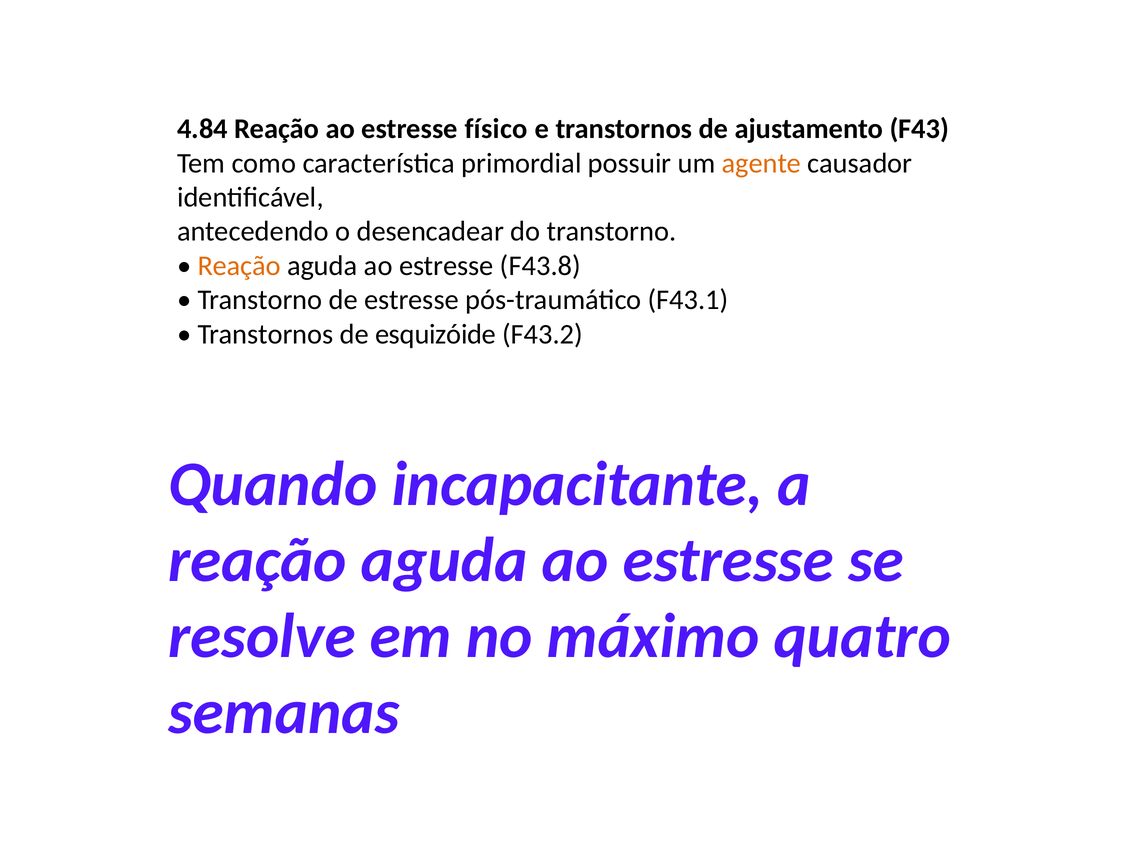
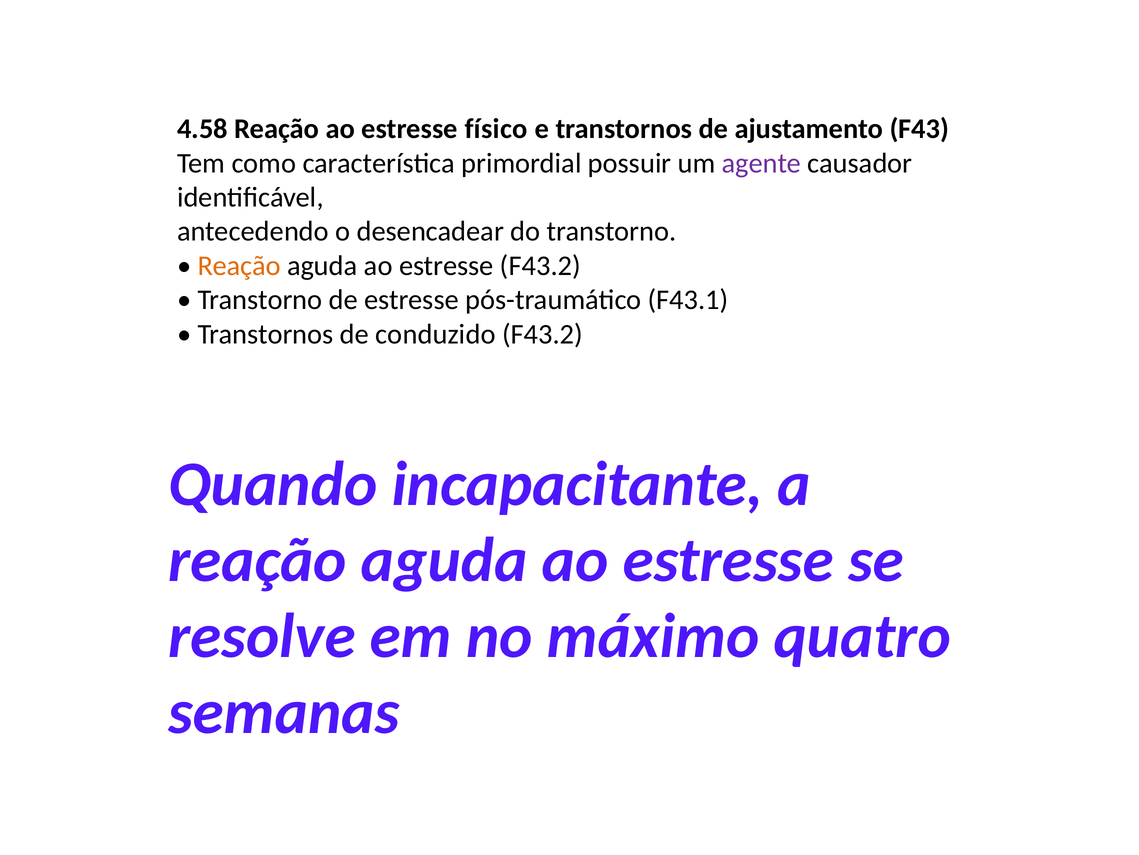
4.84: 4.84 -> 4.58 (202, 129)
agente colour: orange -> purple (762, 163)
estresse F43.8: F43.8 -> F43.2 (540, 266)
esquizóide: esquizóide -> conduzido (435, 334)
